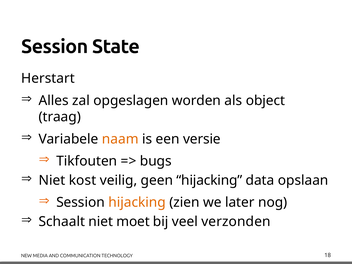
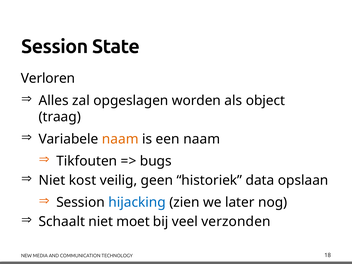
Herstart: Herstart -> Verloren (48, 78)
een versie: versie -> naam (202, 139)
geen hijacking: hijacking -> historiek (209, 180)
hijacking colour: orange -> blue (137, 202)
